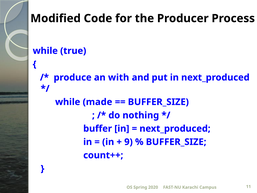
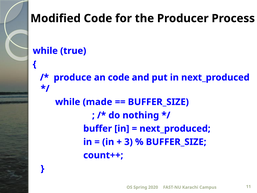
an with: with -> code (119, 77)
9: 9 -> 3 (128, 142)
